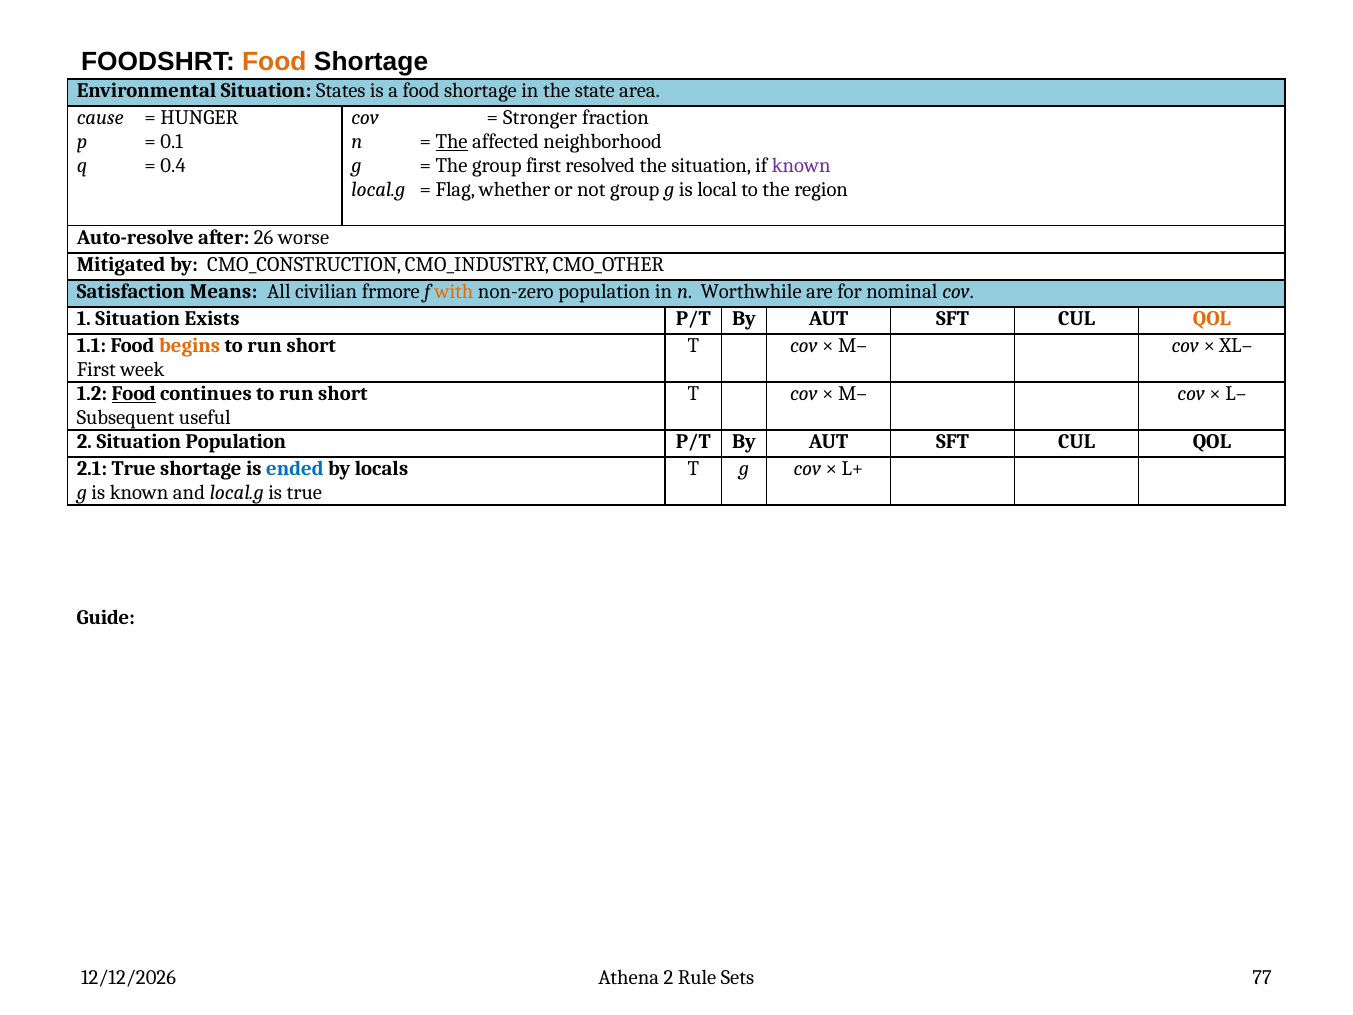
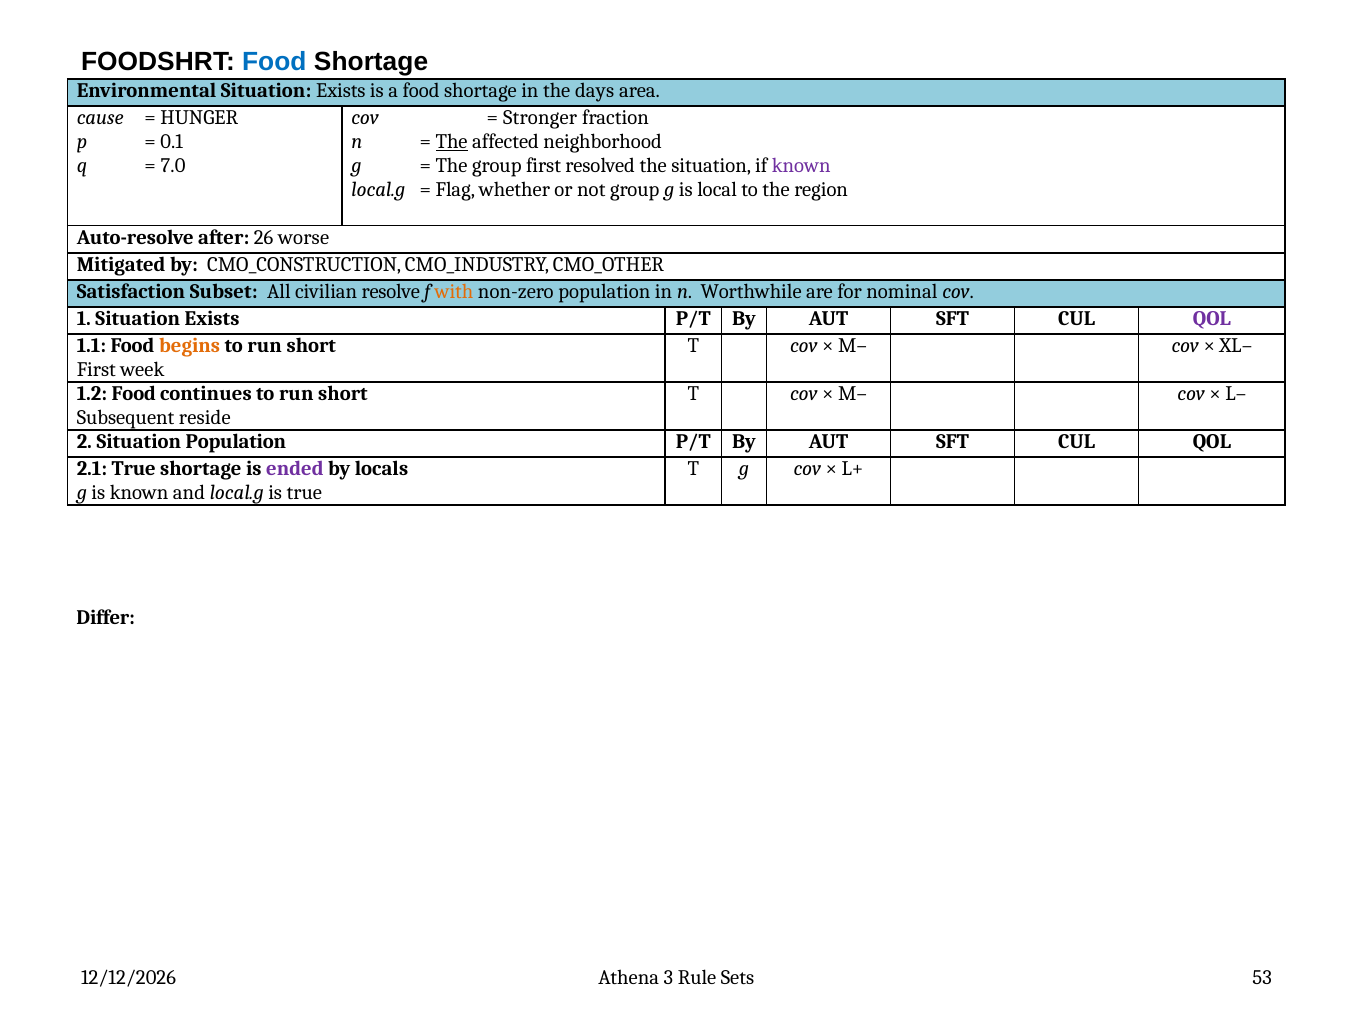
Food colour: orange -> blue (274, 62)
Environmental Situation States: States -> Exists (341, 91)
state: state -> days (595, 91)
0.4: 0.4 -> 7.0 (173, 166)
Means: Means -> Subset (224, 292)
frmore: frmore -> resolve (391, 292)
QOL colour: orange -> purple (1212, 319)
Food underline: present -> none (134, 394)
useful: useful -> reside (205, 418)
ended colour: blue -> purple (295, 469)
Guide: Guide -> Differ (106, 618)
Athena 2: 2 -> 3 (668, 978)
77: 77 -> 53 (1262, 978)
